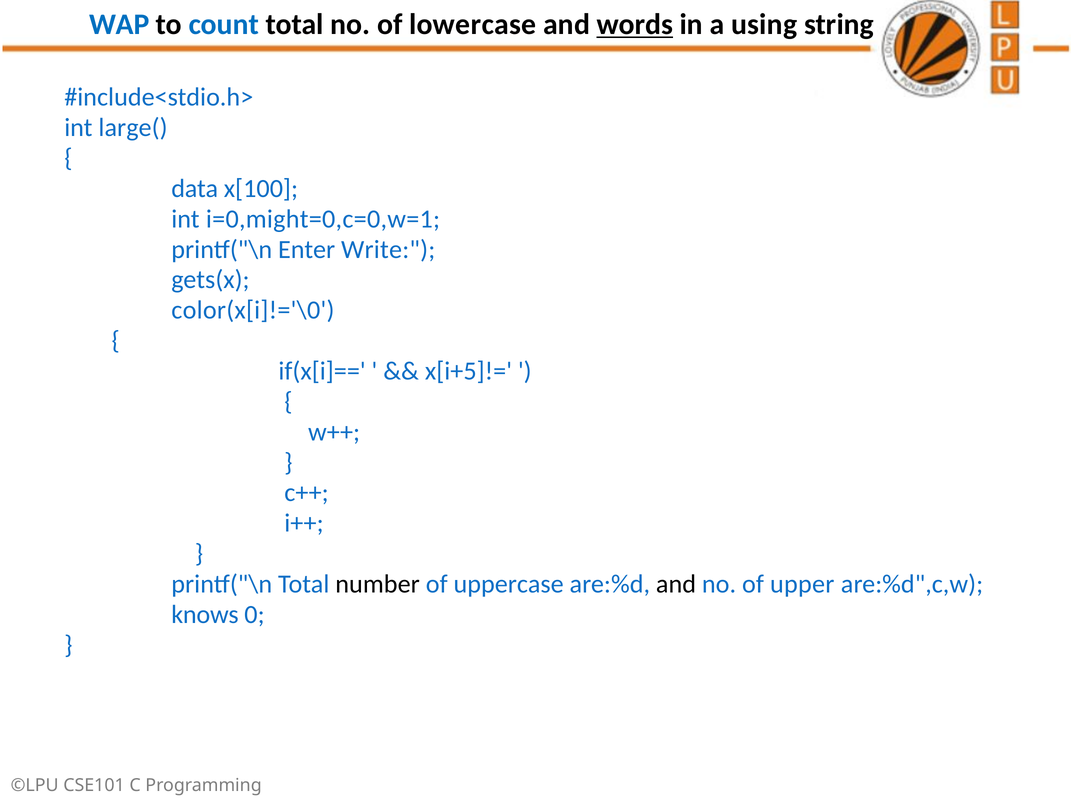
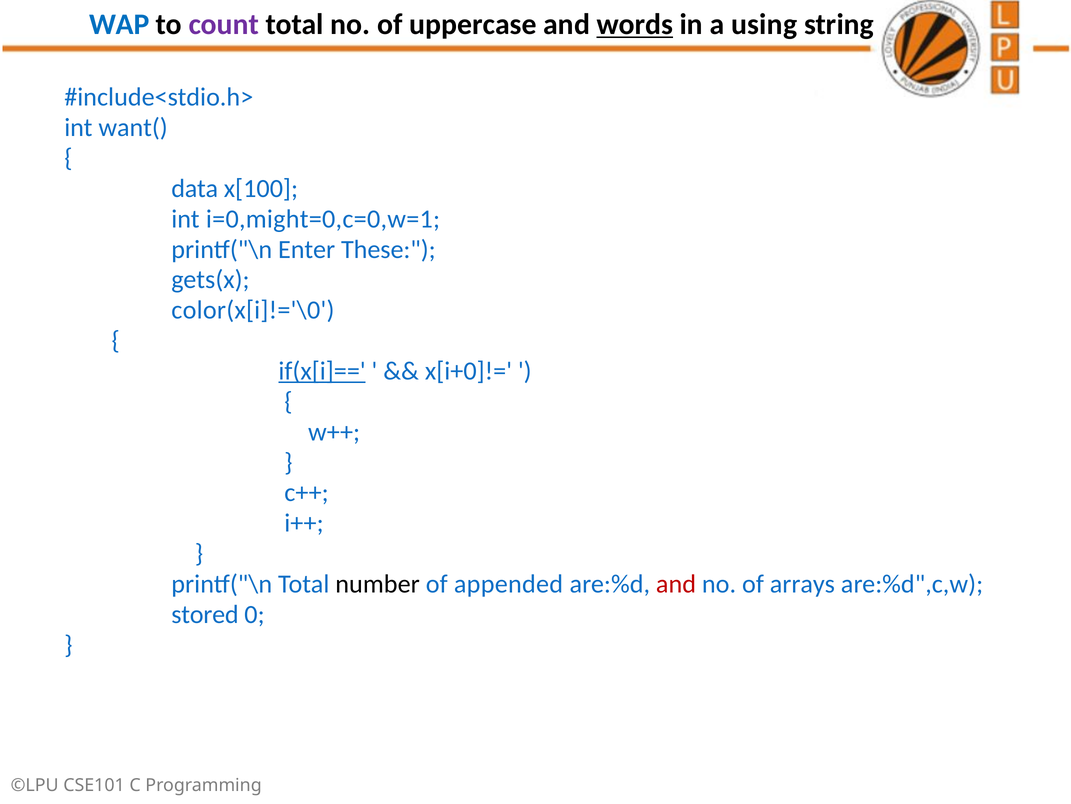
count colour: blue -> purple (224, 24)
lowercase: lowercase -> uppercase (473, 24)
large(: large( -> want( (133, 128)
Write: Write -> These (388, 249)
if(x[i]== underline: none -> present (322, 371)
x[i+5]!=: x[i+5]!= -> x[i+0]!= (469, 371)
uppercase: uppercase -> appended (509, 584)
and colour: black -> red (676, 584)
upper: upper -> arrays (802, 584)
knows: knows -> stored (205, 614)
